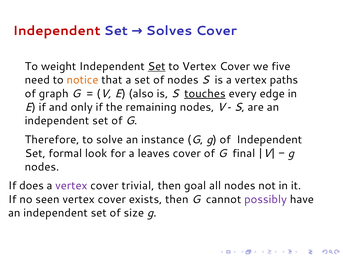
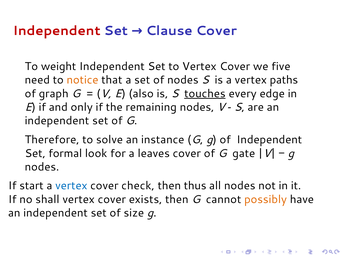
Solves: Solves -> Clause (169, 31)
Set underline: present -> none (157, 66)
final: final -> gate (244, 153)
does: does -> start (31, 186)
vertex colour: purple -> blue (71, 186)
trivial: trivial -> check (138, 186)
goal: goal -> thus (195, 186)
seen: seen -> shall (47, 199)
possibly colour: purple -> orange (266, 199)
